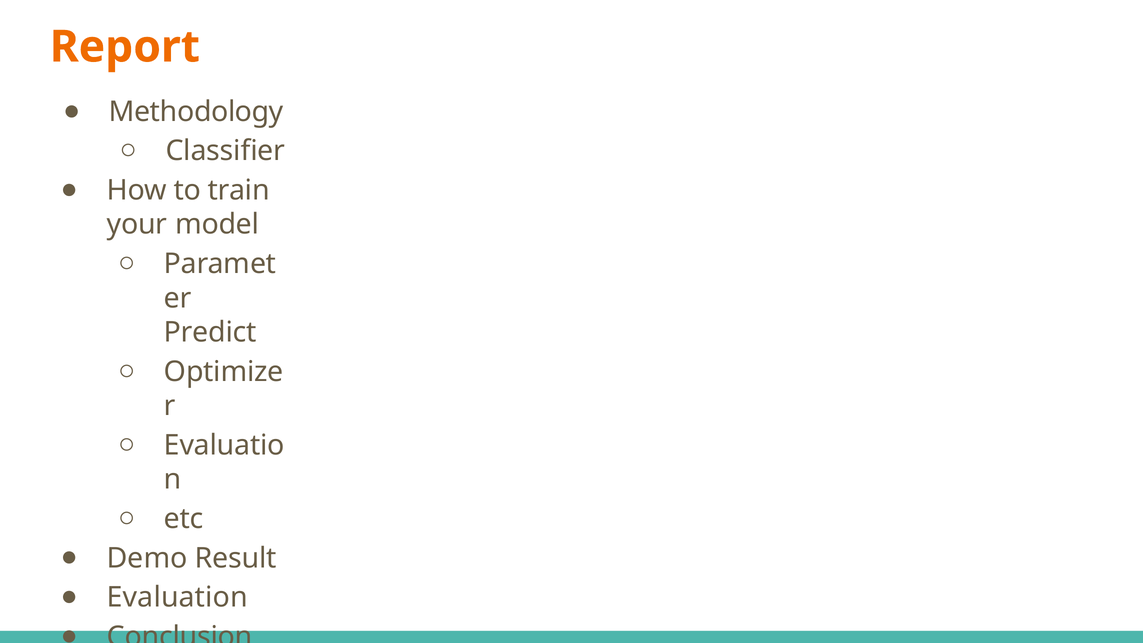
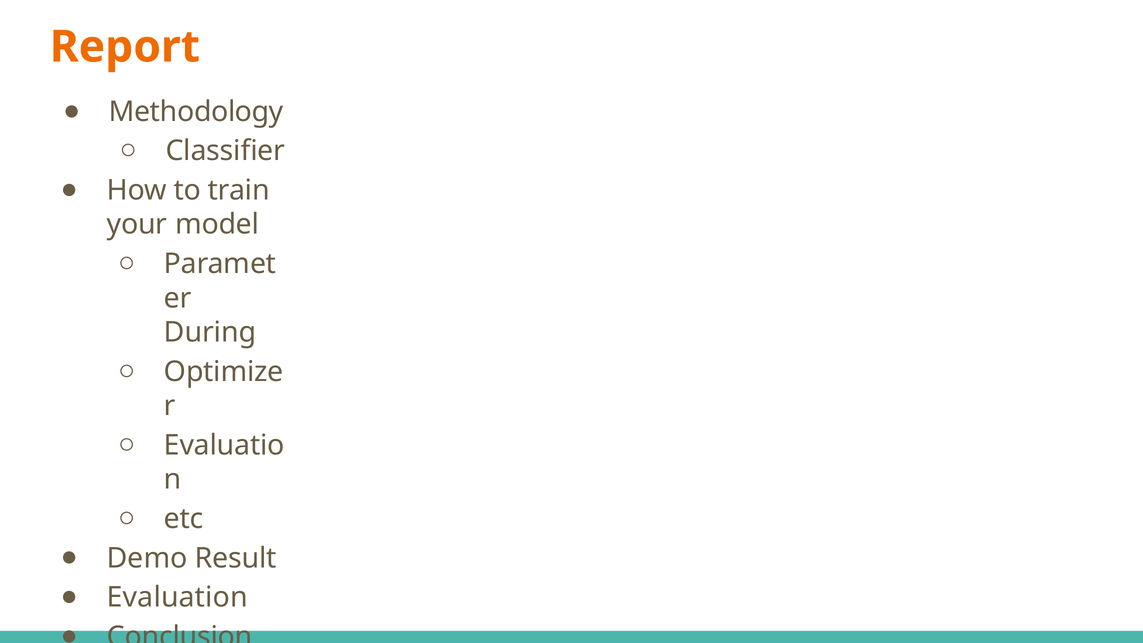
Predict: Predict -> During (210, 332)
